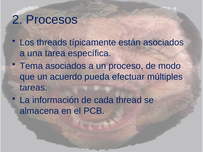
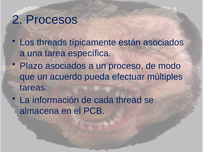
Tema: Tema -> Plazo (31, 66)
